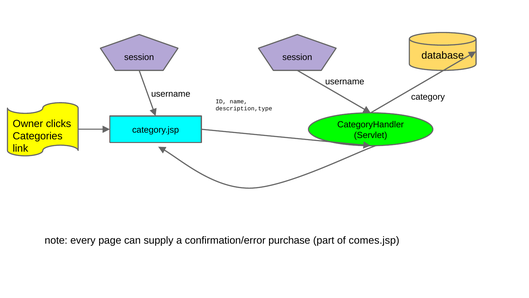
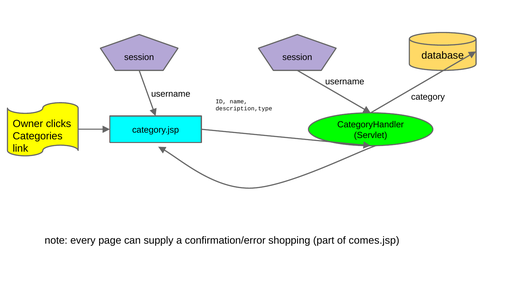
purchase: purchase -> shopping (289, 240)
